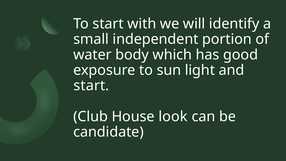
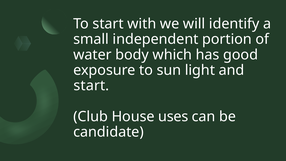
look: look -> uses (173, 116)
